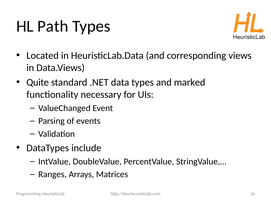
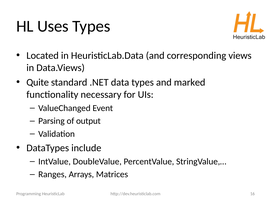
Path: Path -> Uses (53, 26)
events: events -> output (88, 121)
